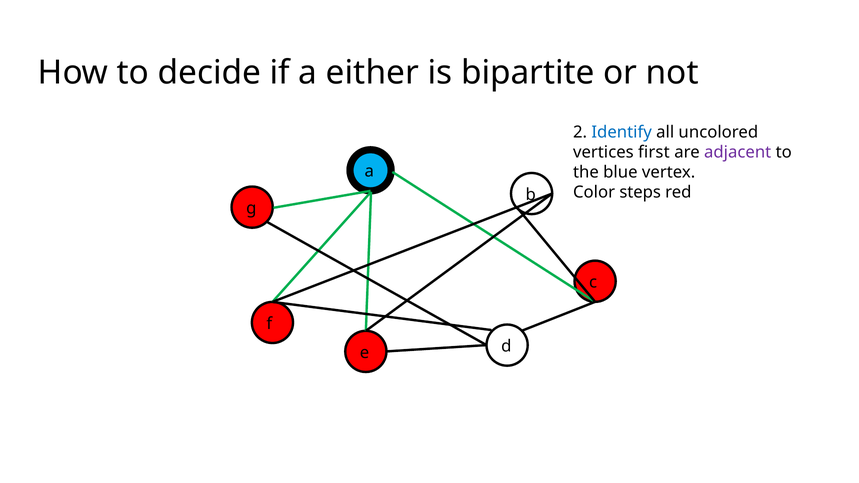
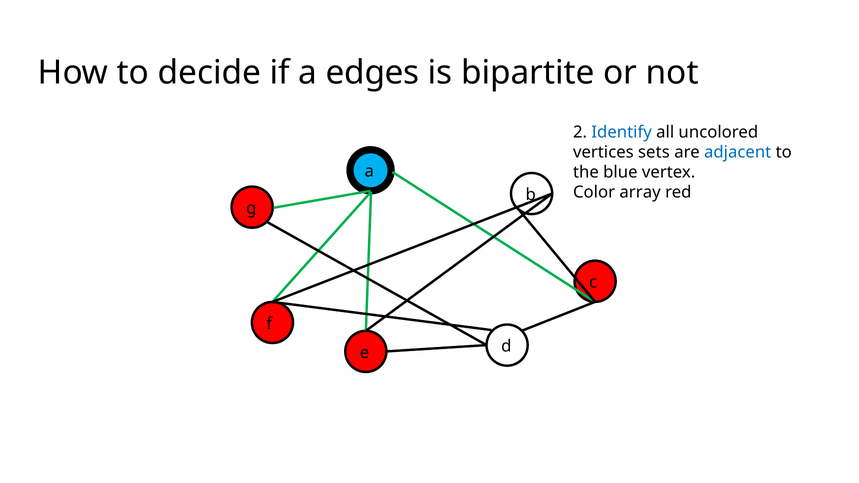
either: either -> edges (373, 73)
first: first -> sets (654, 152)
adjacent colour: purple -> blue (738, 152)
steps: steps -> array (640, 192)
